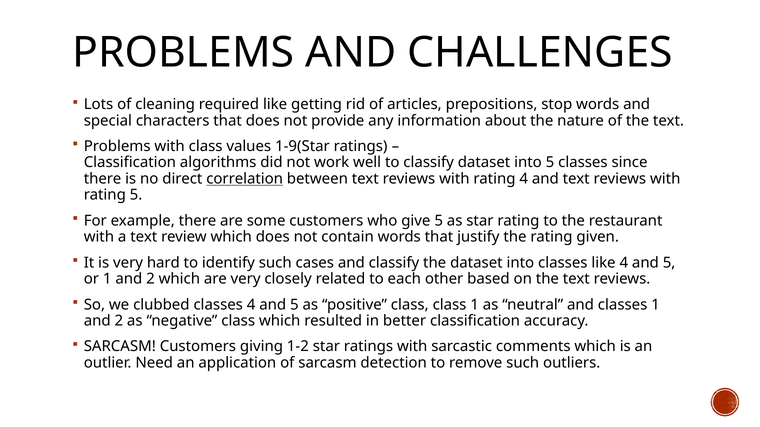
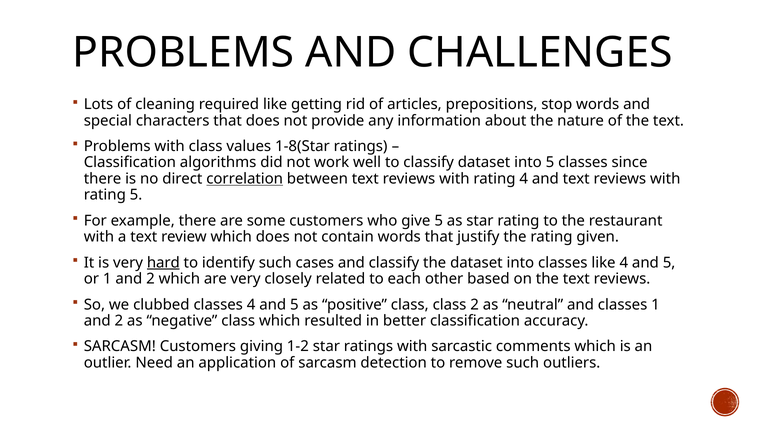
1-9(Star: 1-9(Star -> 1-8(Star (302, 146)
hard underline: none -> present (163, 263)
class 1: 1 -> 2 (475, 305)
